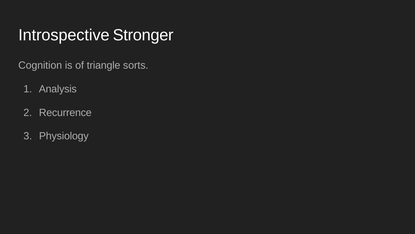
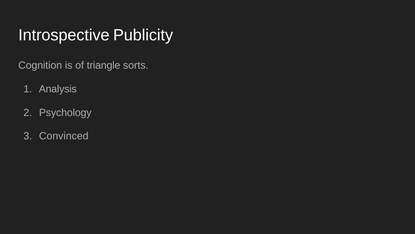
Stronger: Stronger -> Publicity (143, 35)
Recurrence: Recurrence -> Psychology (65, 112)
Physiology: Physiology -> Convinced (64, 136)
